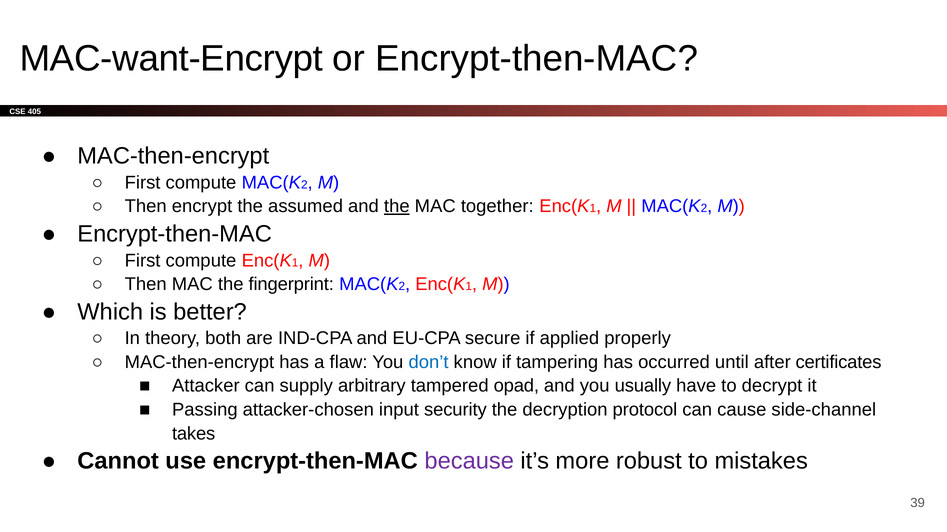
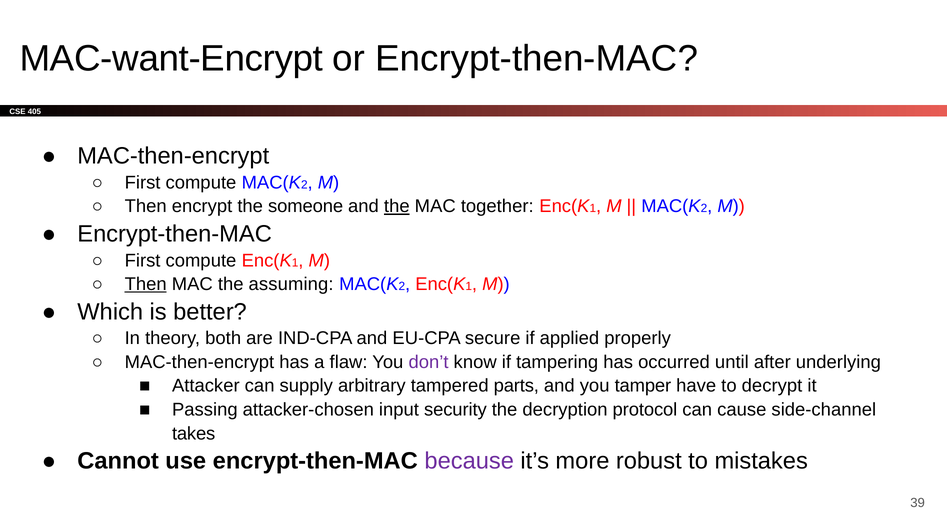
assumed: assumed -> someone (306, 207)
Then underline: none -> present (146, 285)
fingerprint: fingerprint -> assuming (291, 285)
don’t colour: blue -> purple (429, 363)
certificates: certificates -> underlying (838, 363)
opad: opad -> parts (516, 386)
usually: usually -> tamper (643, 386)
